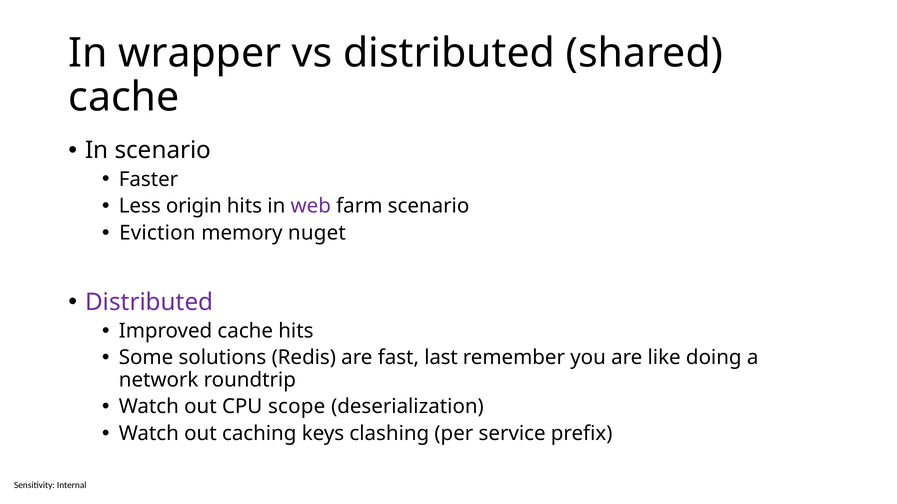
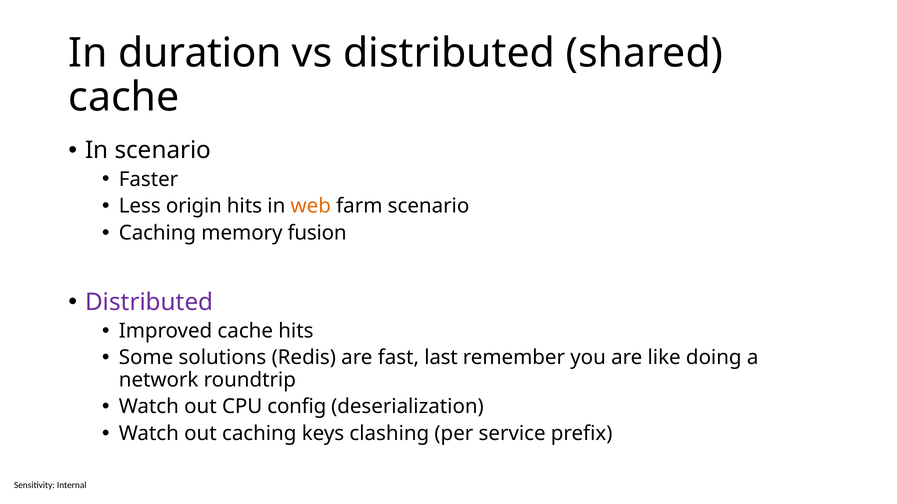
wrapper: wrapper -> duration (200, 53)
web colour: purple -> orange (311, 206)
Eviction: Eviction -> Caching (157, 233)
nuget: nuget -> fusion (317, 233)
scope: scope -> config (297, 407)
